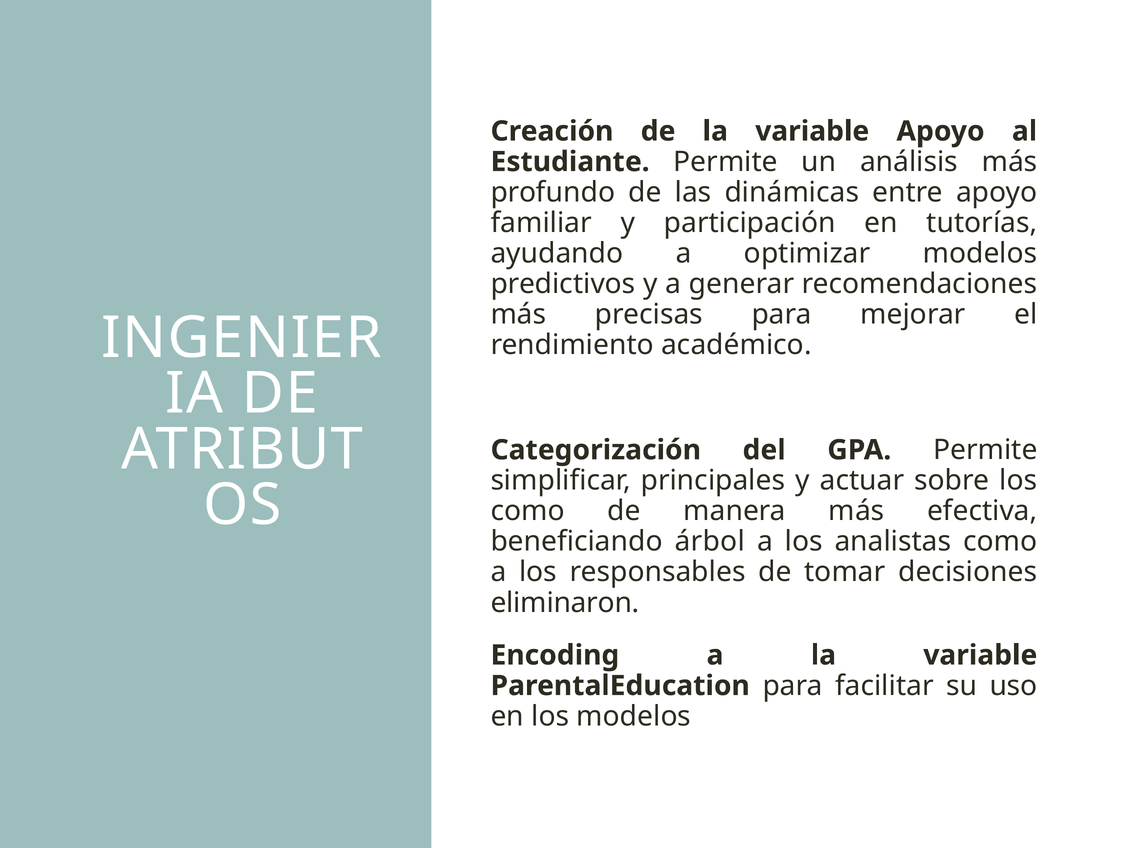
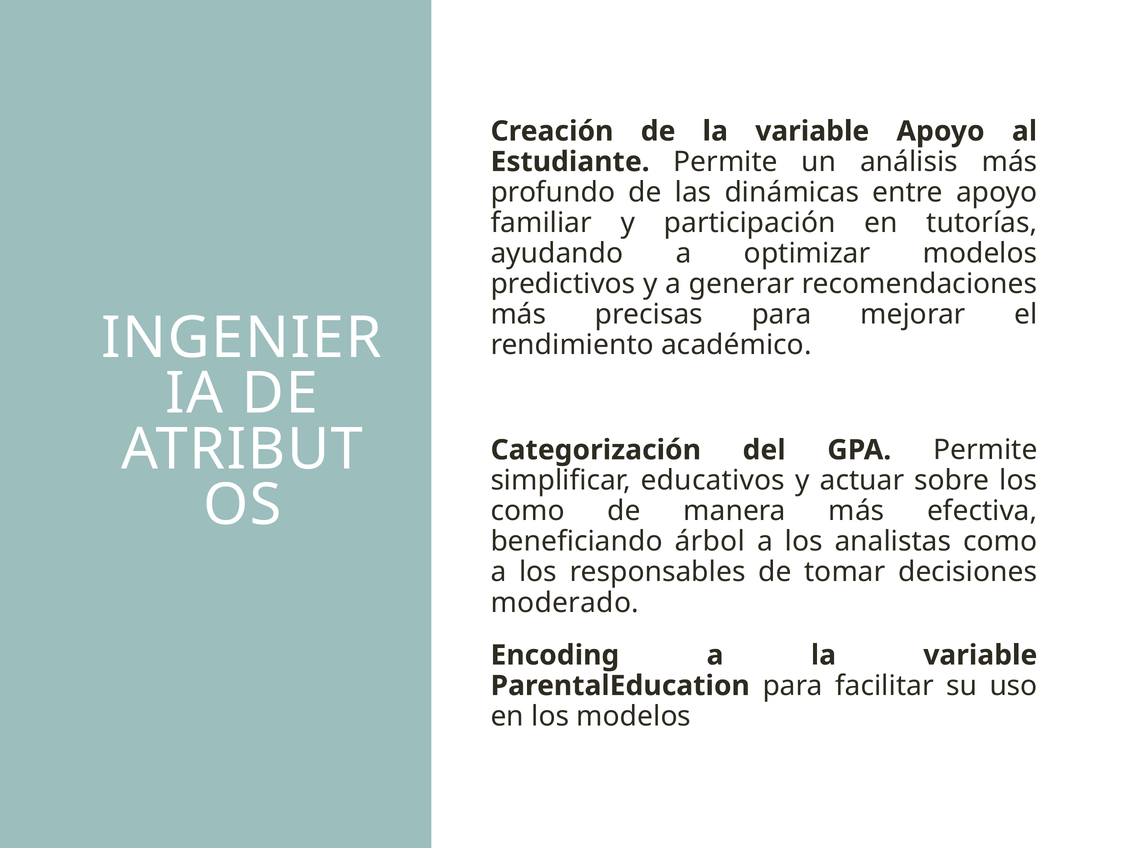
principales: principales -> educativos (713, 480)
eliminaron: eliminaron -> moderado (565, 602)
